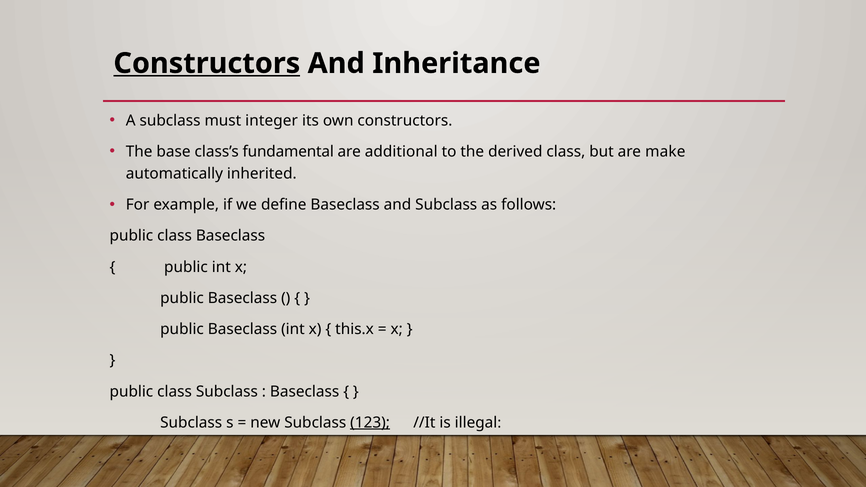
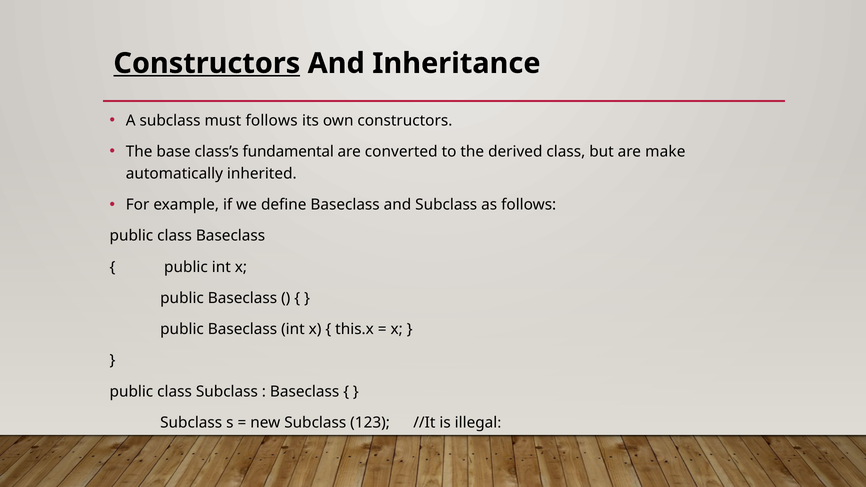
must integer: integer -> follows (272, 121)
additional: additional -> converted (401, 152)
123 underline: present -> none (370, 423)
